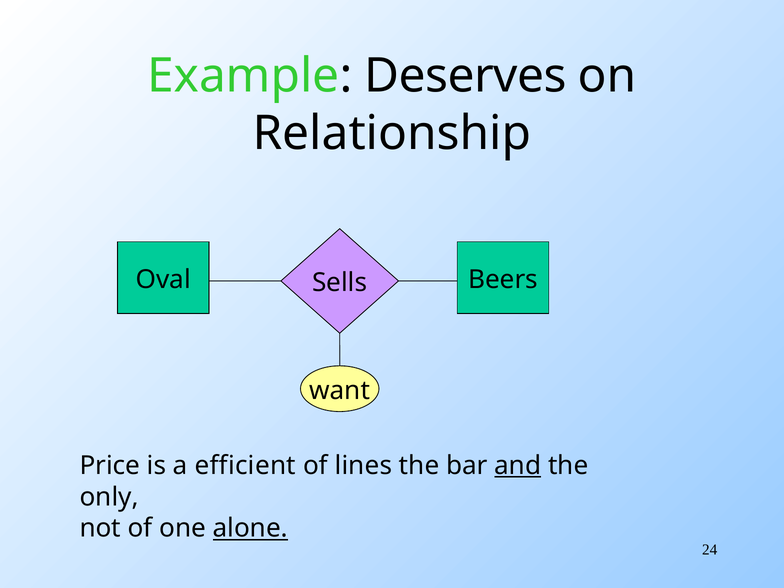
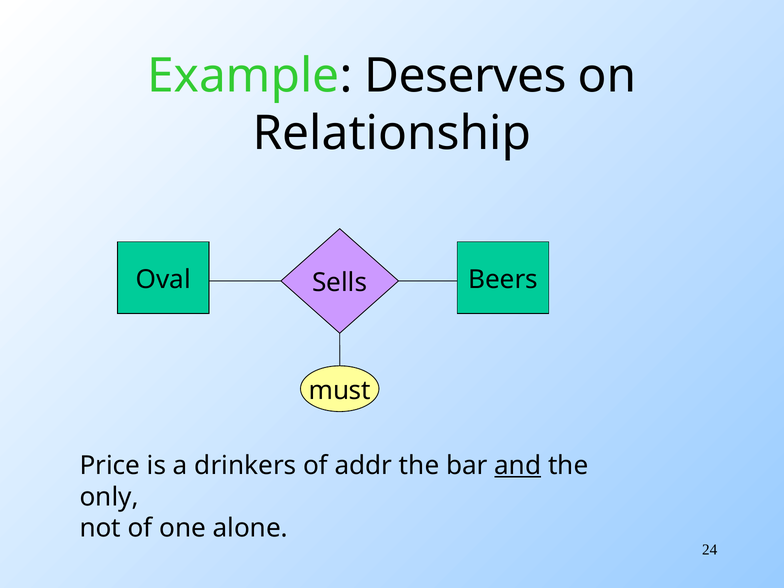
want: want -> must (340, 391)
efficient: efficient -> drinkers (245, 466)
lines: lines -> addr (363, 466)
alone underline: present -> none (250, 528)
